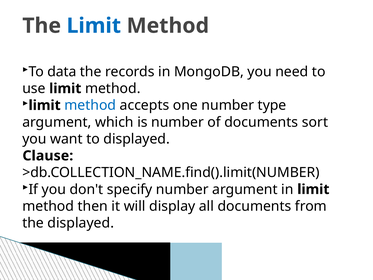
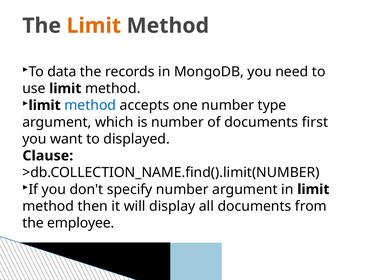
Limit colour: blue -> orange (94, 26)
sort: sort -> first (315, 122)
the displayed: displayed -> employee (81, 223)
